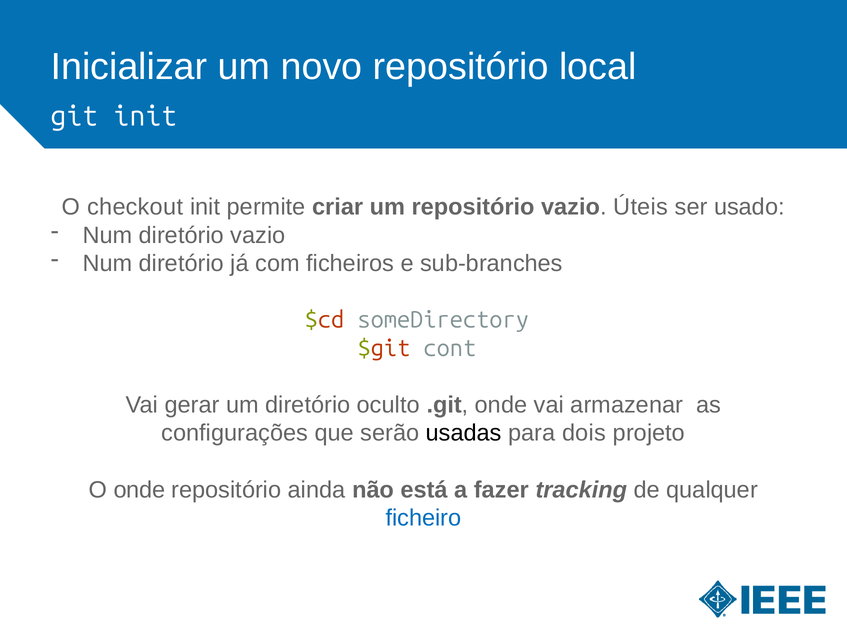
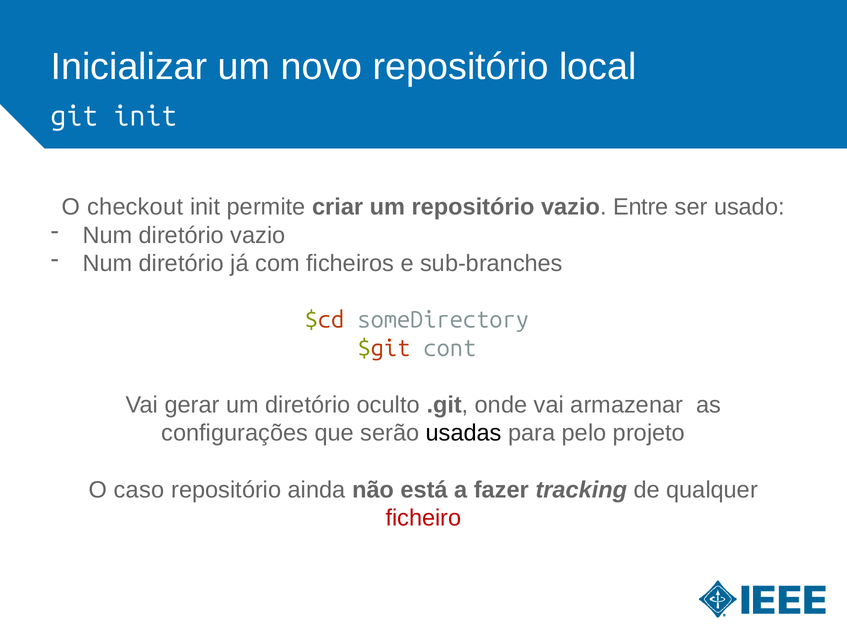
Úteis: Úteis -> Entre (641, 207)
dois: dois -> pelo (584, 433)
O onde: onde -> caso (139, 489)
ficheiro colour: blue -> red (423, 517)
